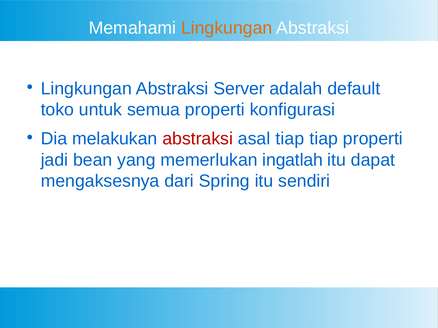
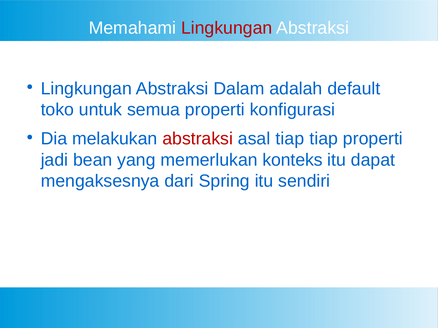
Lingkungan colour: orange -> red (227, 28)
Server: Server -> Dalam (239, 89)
ingatlah: ingatlah -> konteks (293, 160)
